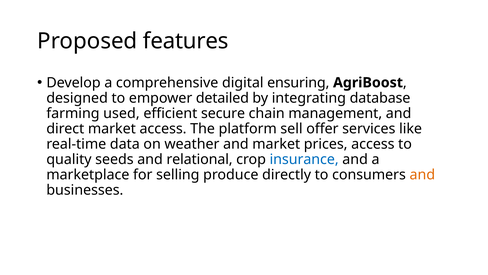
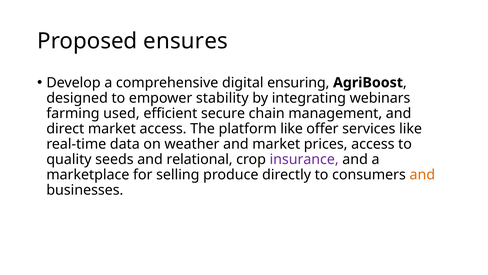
features: features -> ensures (186, 41)
detailed: detailed -> stability (222, 98)
database: database -> webinars (380, 98)
platform sell: sell -> like (292, 129)
insurance colour: blue -> purple (304, 159)
